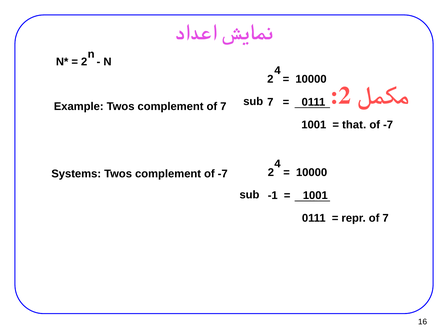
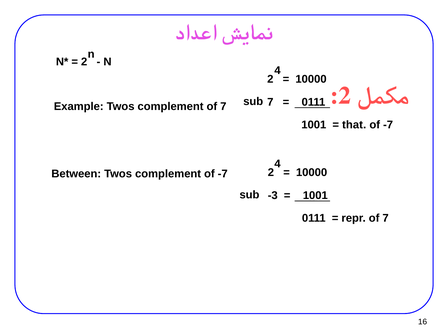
Systems: Systems -> Between (76, 174)
-1: -1 -> -3 (273, 195)
